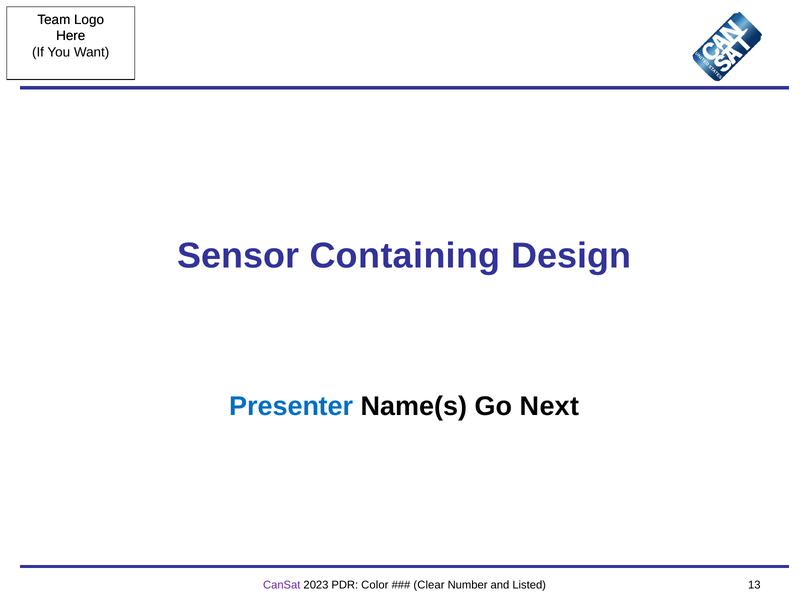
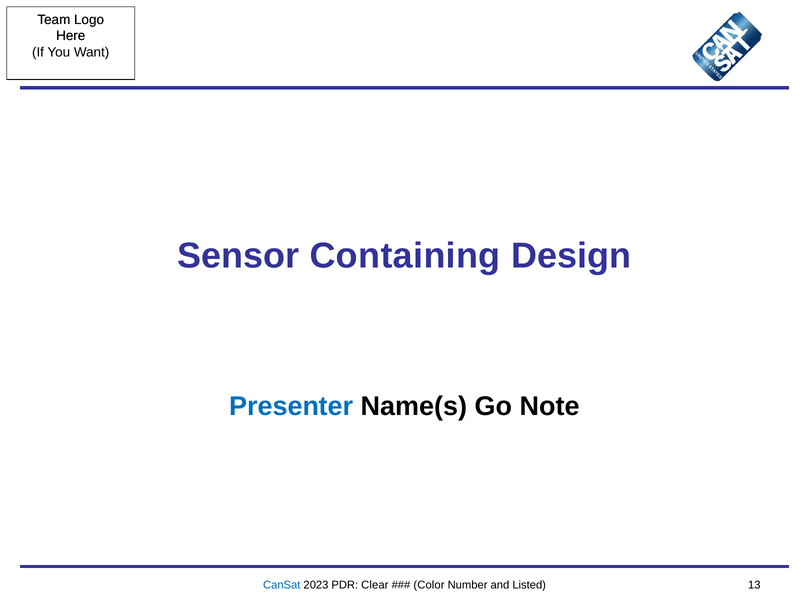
Next: Next -> Note (550, 406)
CanSat colour: purple -> blue (282, 585)
Color: Color -> Clear (375, 585)
Clear: Clear -> Color (429, 585)
